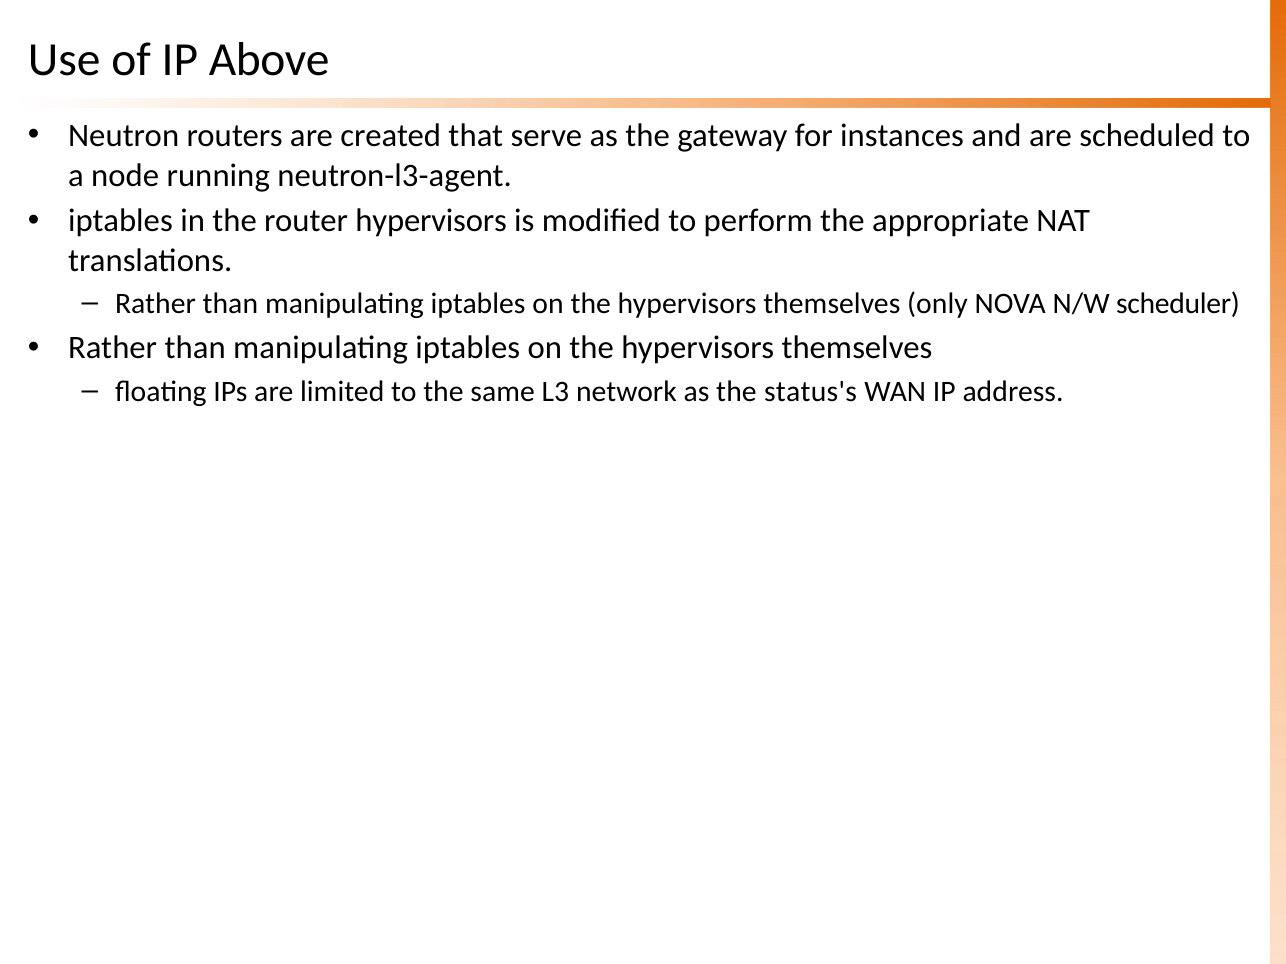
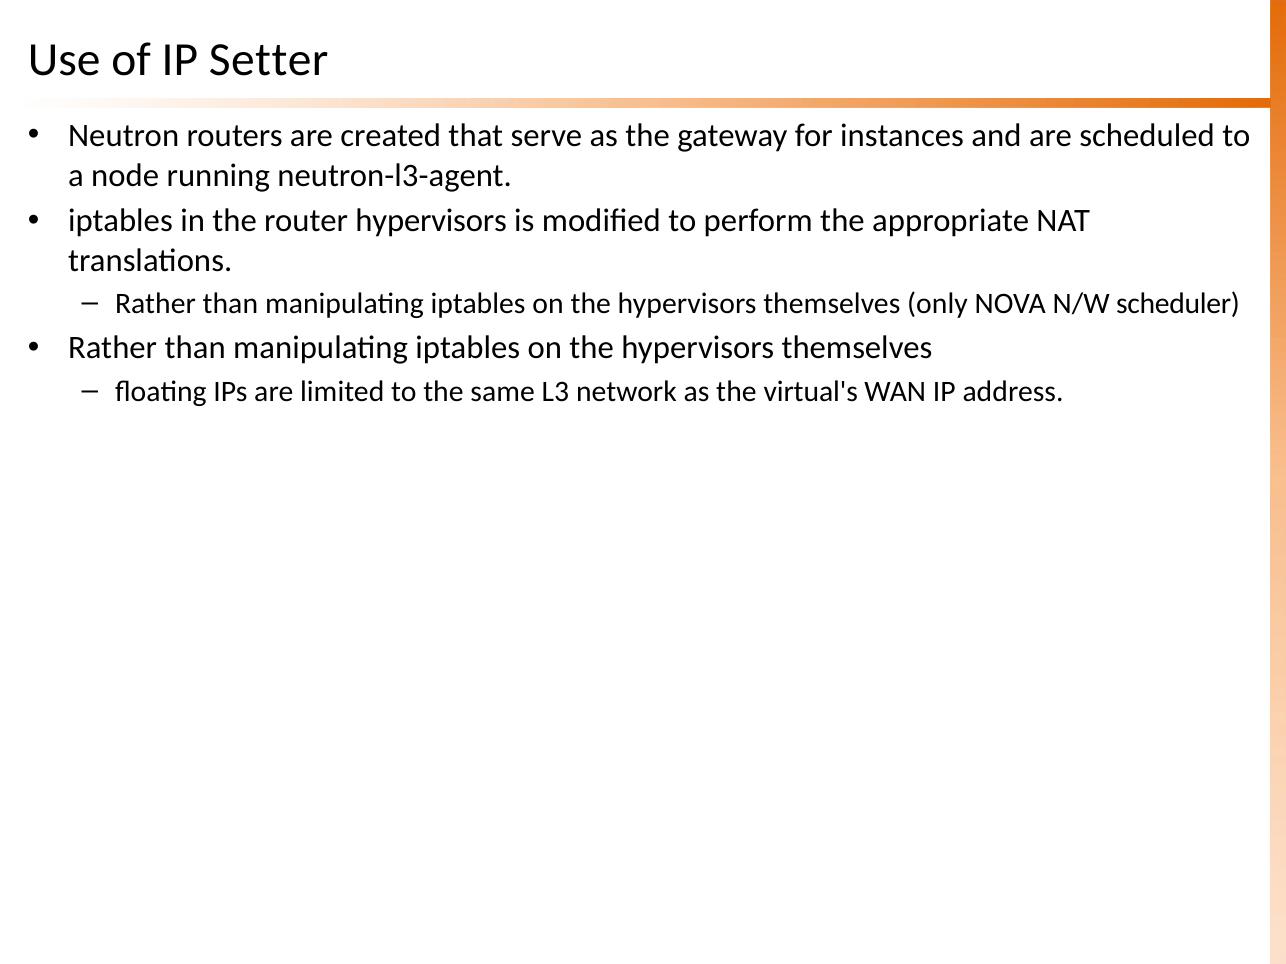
Above: Above -> Setter (269, 60)
status's: status's -> virtual's (811, 392)
